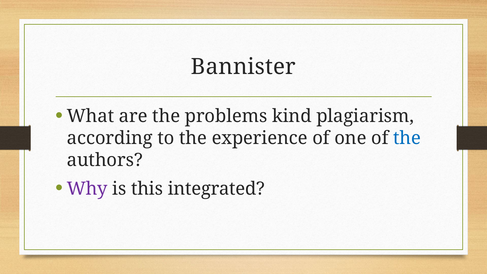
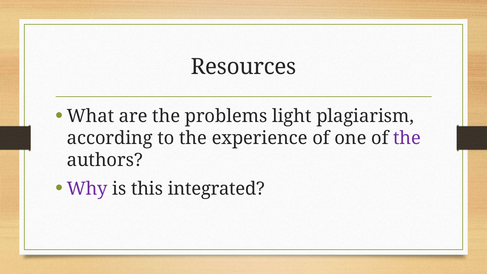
Bannister: Bannister -> Resources (244, 67)
kind: kind -> light (292, 116)
the colour: blue -> purple (407, 138)
